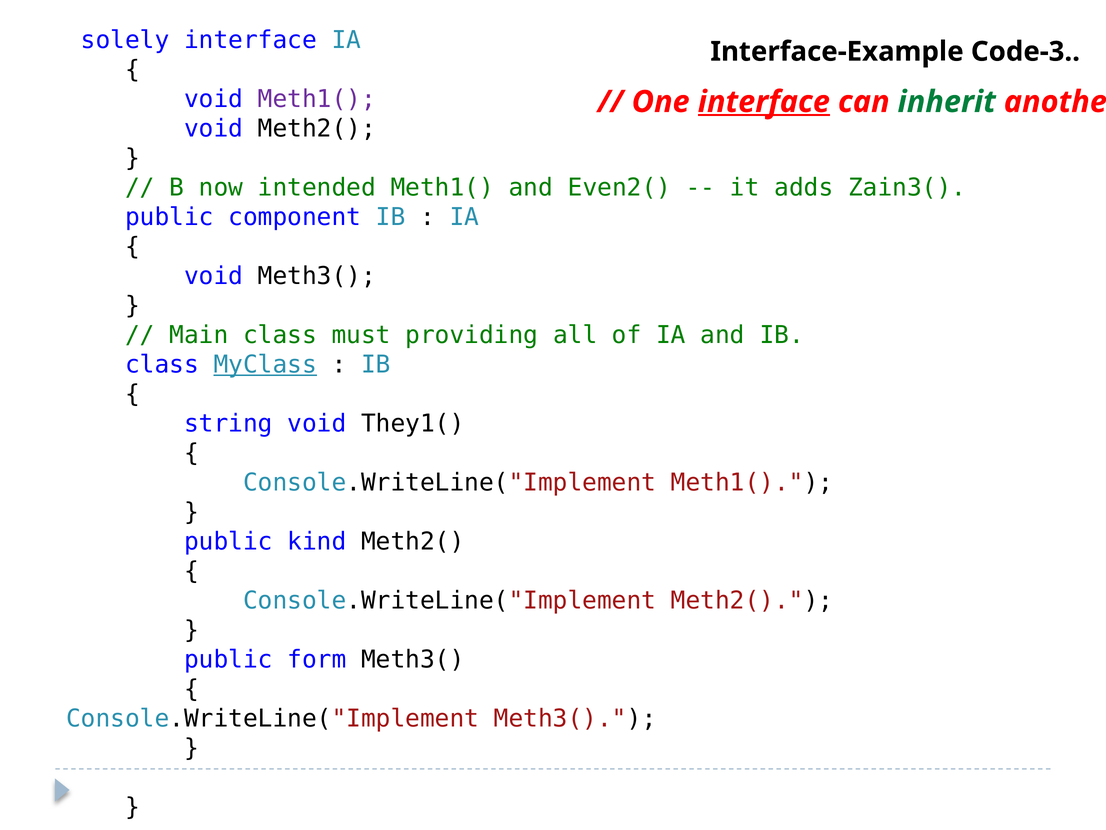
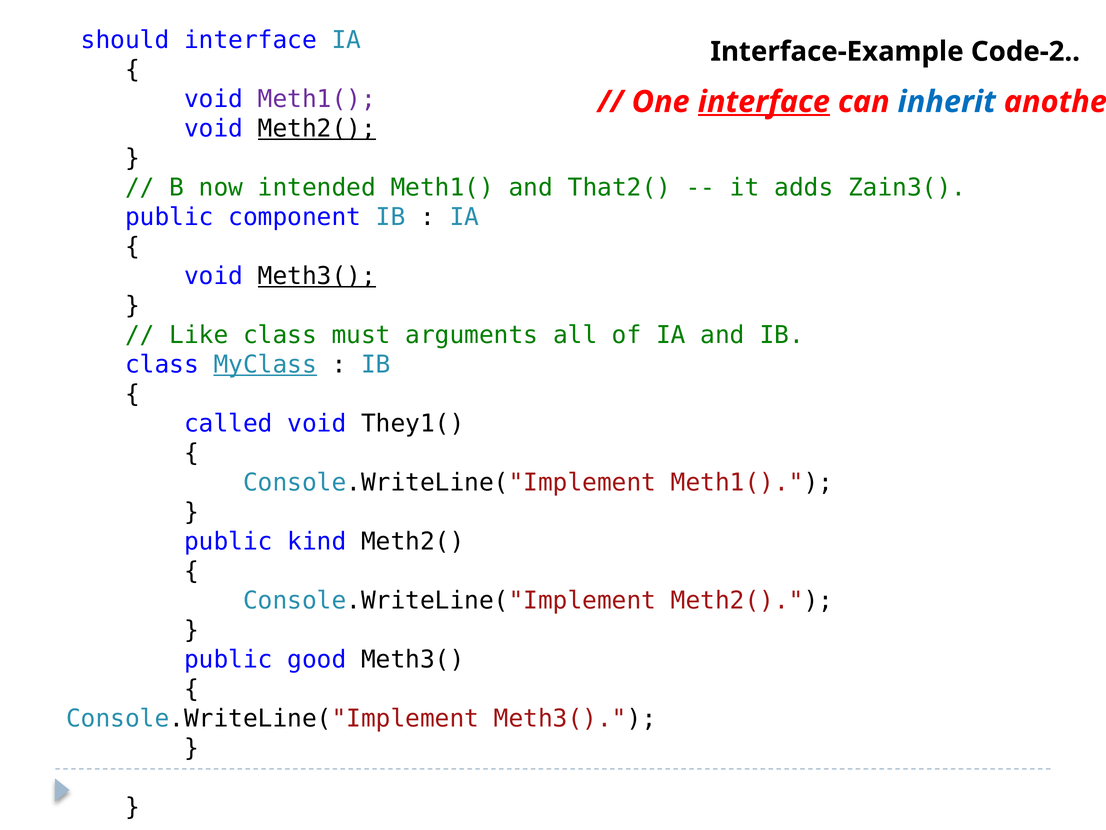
solely: solely -> should (125, 40)
Code-3: Code-3 -> Code-2 (1025, 52)
inherit colour: green -> blue (947, 102)
Meth2( underline: none -> present (317, 129)
Even2(: Even2( -> That2( (619, 188)
Meth3( underline: none -> present (317, 276)
Main: Main -> Like (199, 335)
providing: providing -> arguments (472, 335)
string: string -> called (228, 424)
form: form -> good (317, 659)
